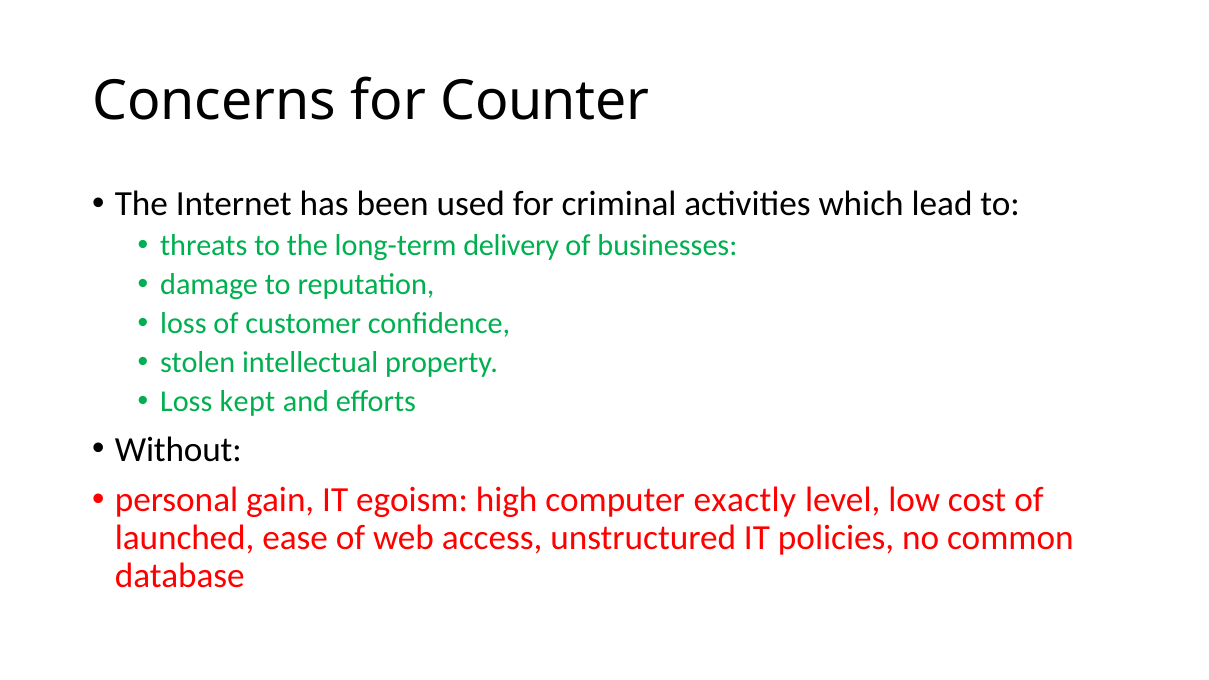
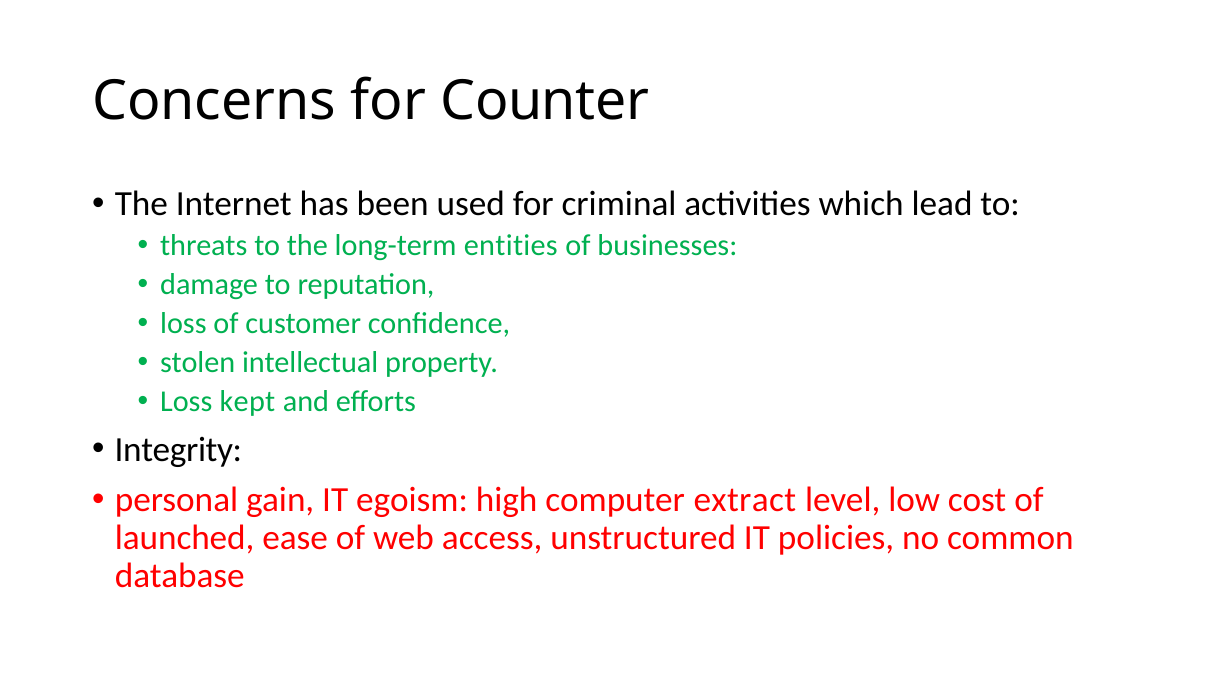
delivery: delivery -> entities (511, 246)
Without: Without -> Integrity (178, 450)
exactly: exactly -> extract (745, 500)
